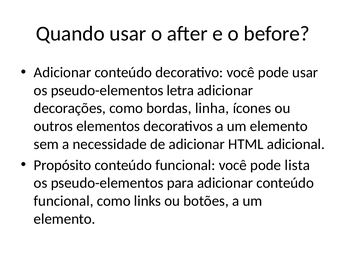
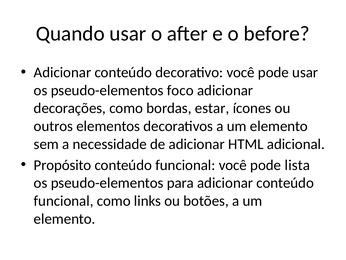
letra: letra -> foco (180, 90)
linha: linha -> estar (212, 108)
